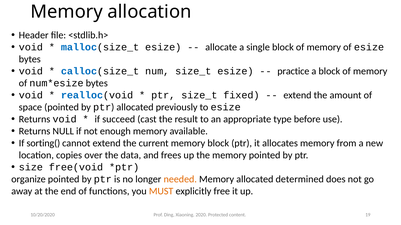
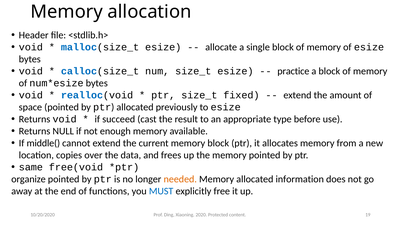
sorting(: sorting( -> middle( (43, 144)
size: size -> same (31, 168)
determined: determined -> information (300, 180)
MUST colour: orange -> blue (161, 192)
